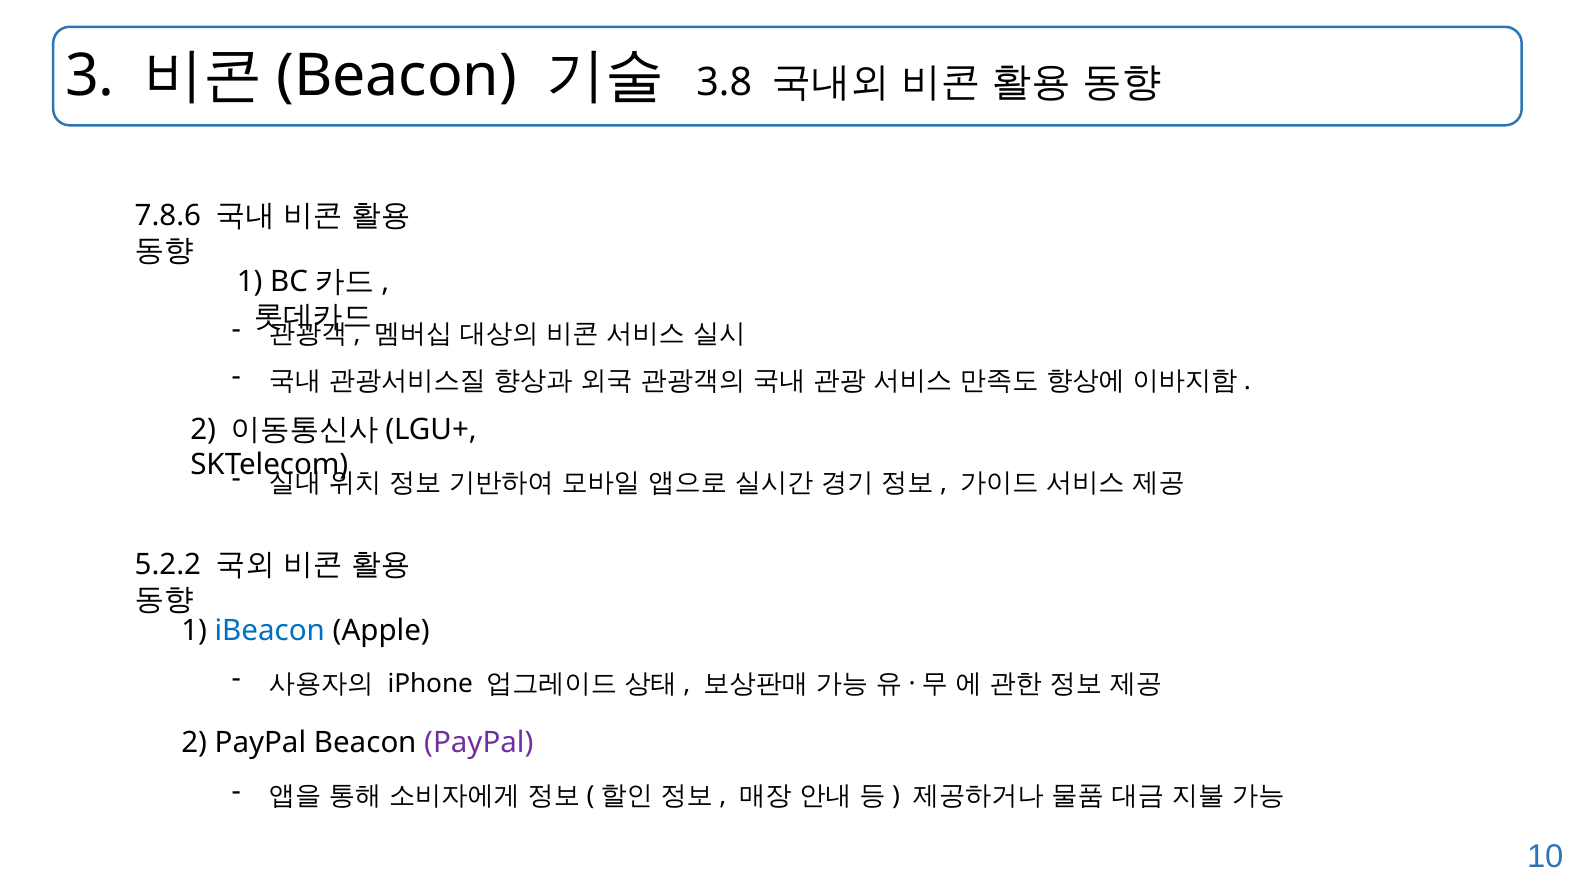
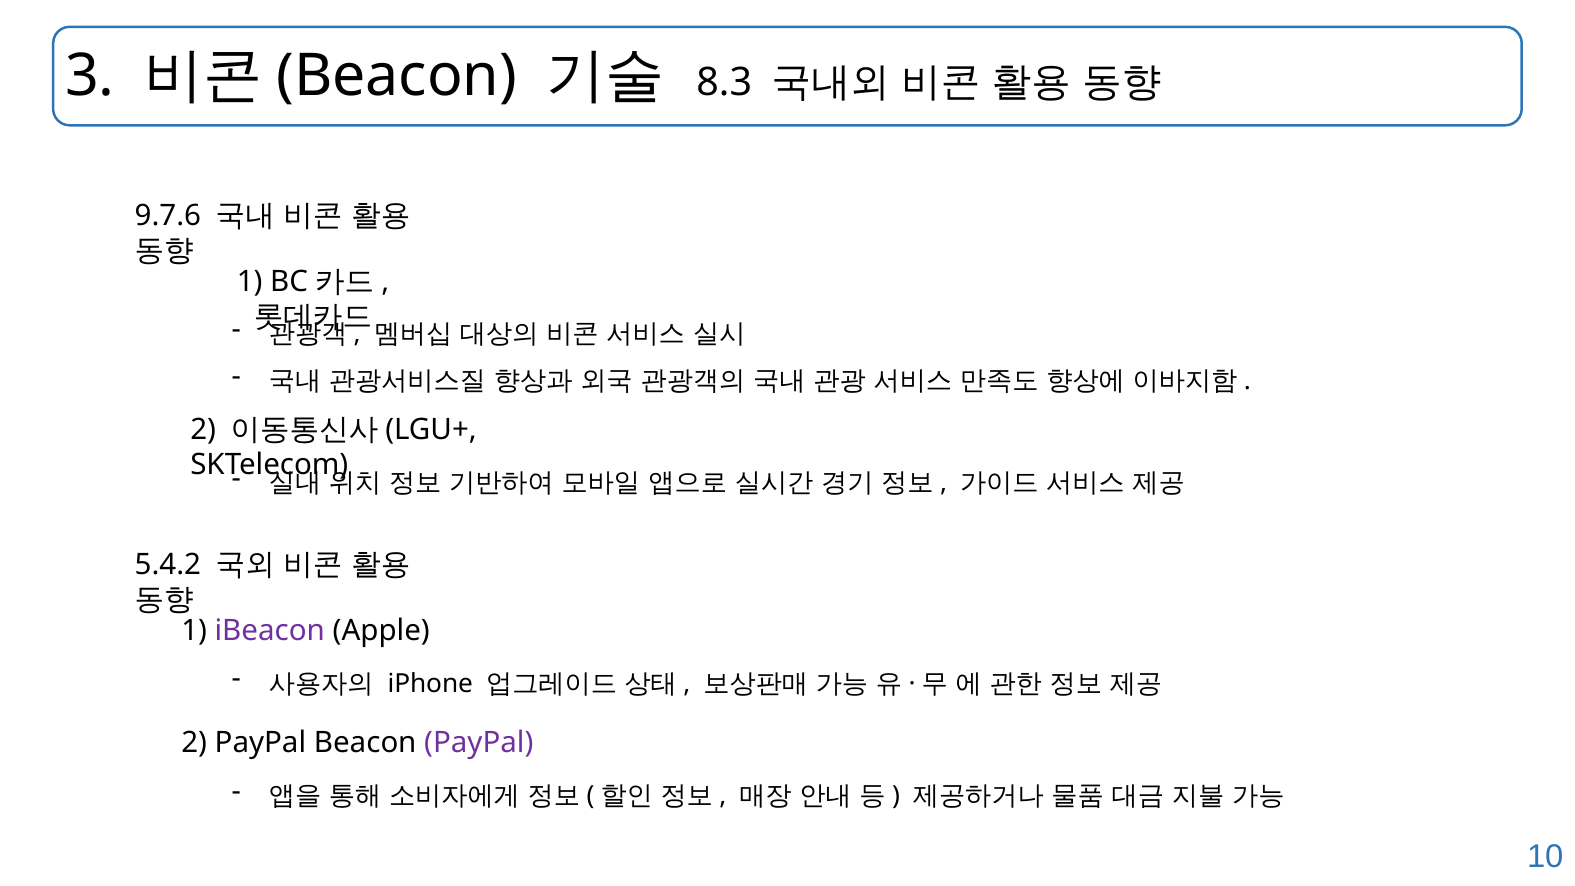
3.8: 3.8 -> 8.3 (724, 82)
7.8.6: 7.8.6 -> 9.7.6 (168, 215)
5.2.2: 5.2.2 -> 5.4.2 (168, 565)
iBeacon colour: blue -> purple (270, 631)
